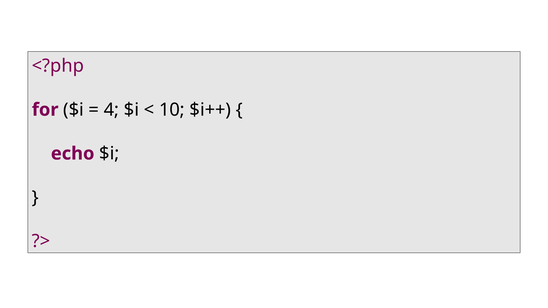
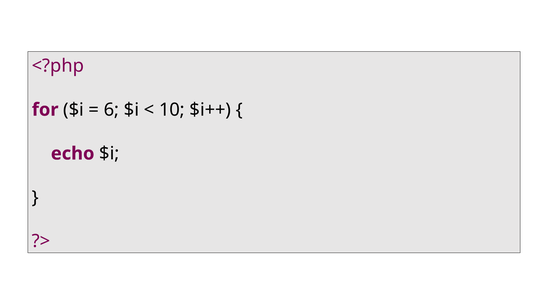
4: 4 -> 6 (111, 110)
